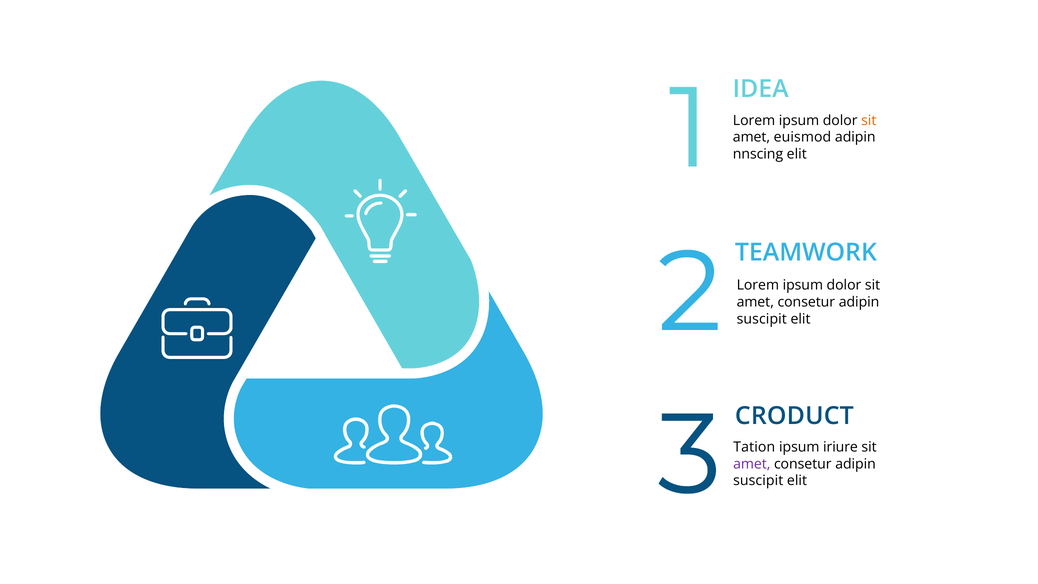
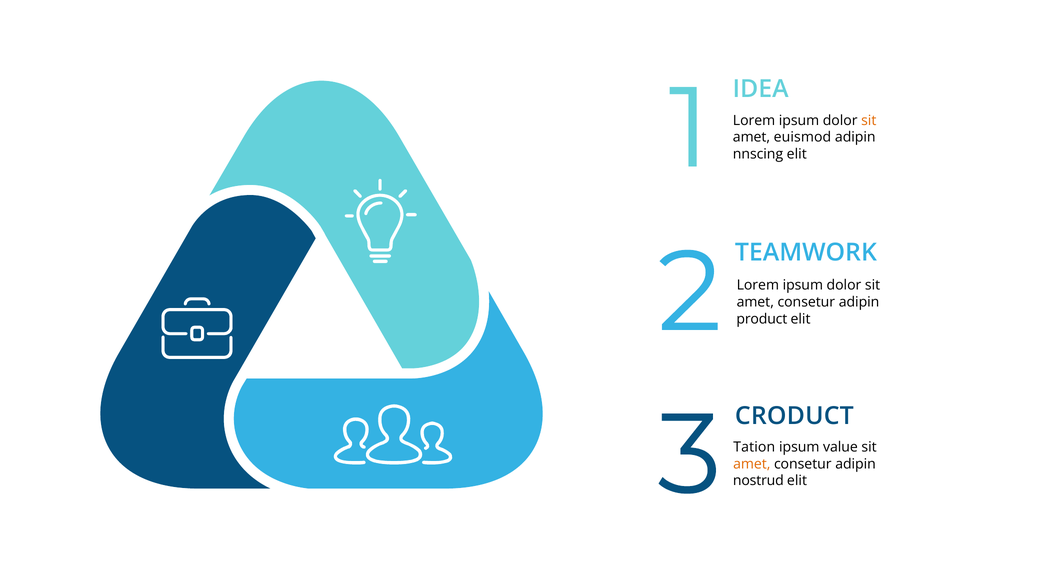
suscipit: suscipit -> product (762, 319)
iriure: iriure -> value (840, 447)
amet colour: purple -> orange (752, 464)
suscipit: suscipit -> nostrud (758, 481)
